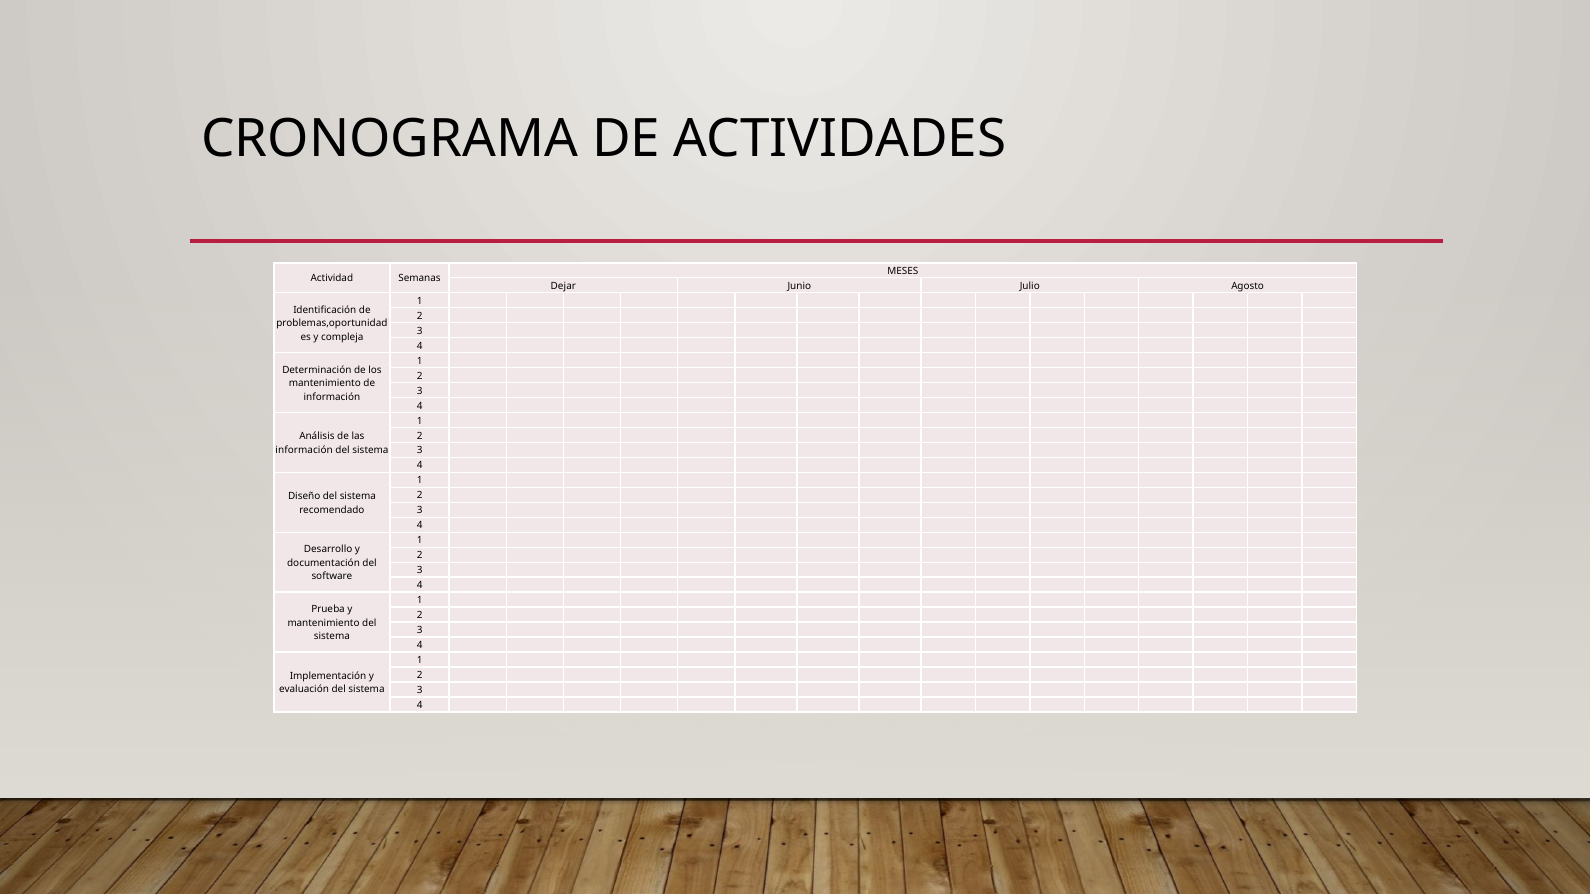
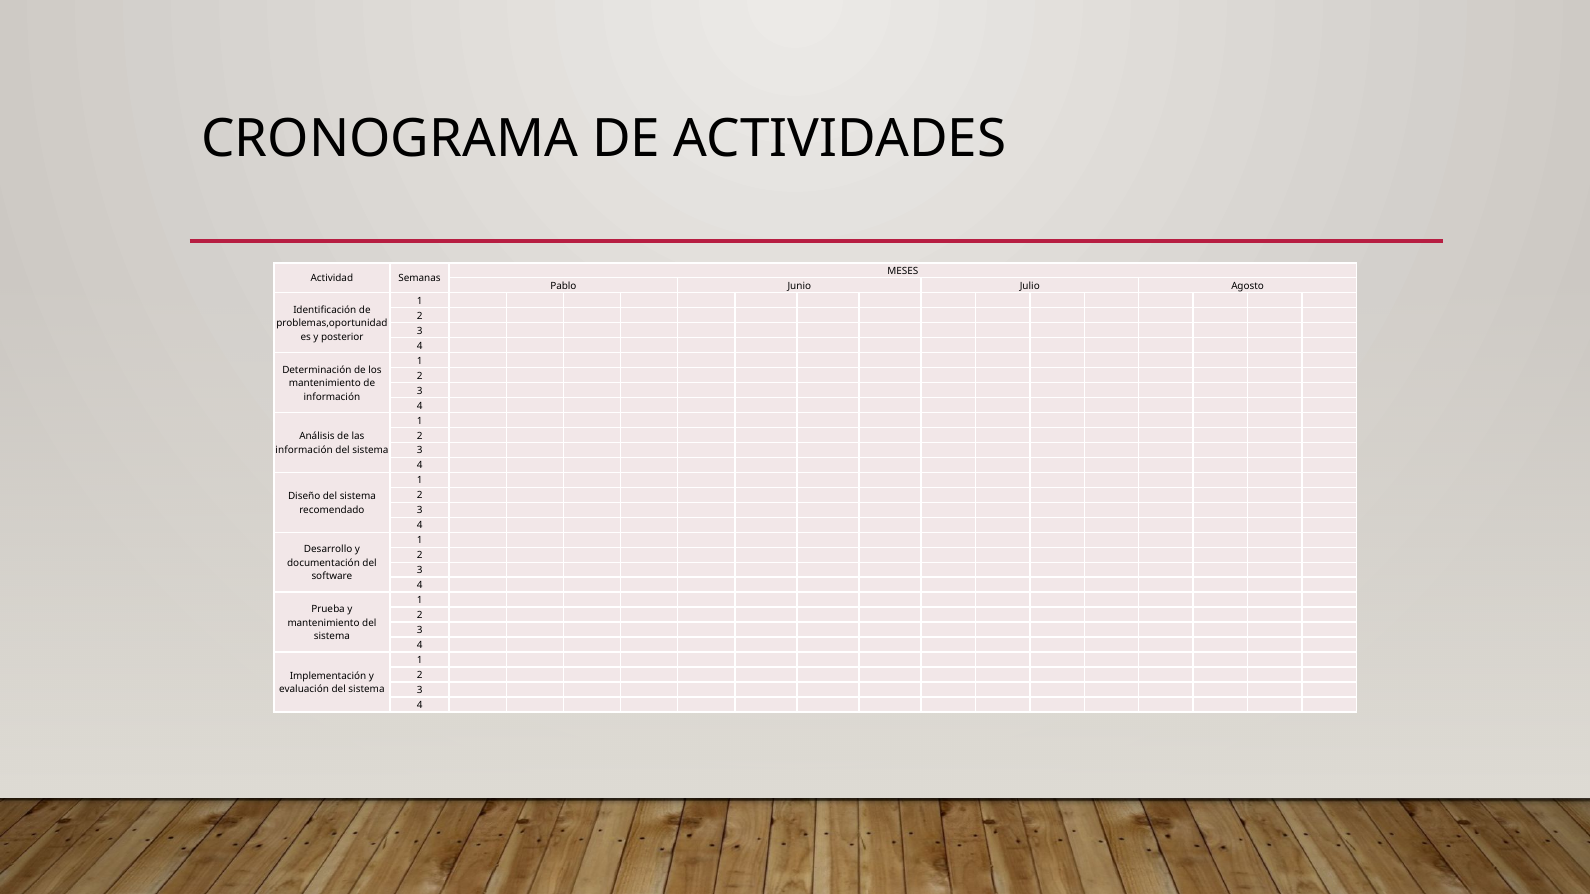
Dejar: Dejar -> Pablo (563, 287)
compleja: compleja -> posterior (342, 337)
